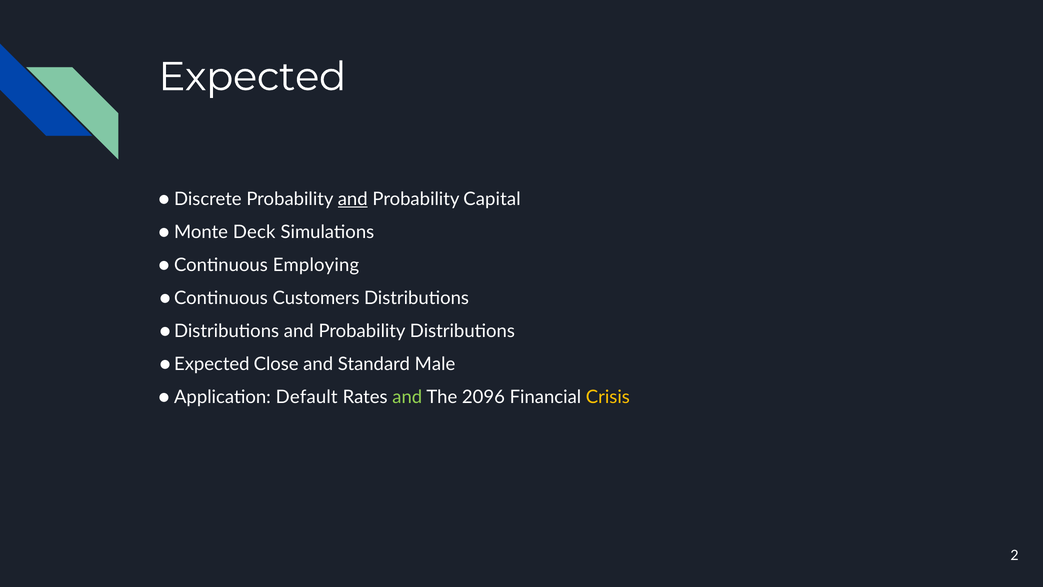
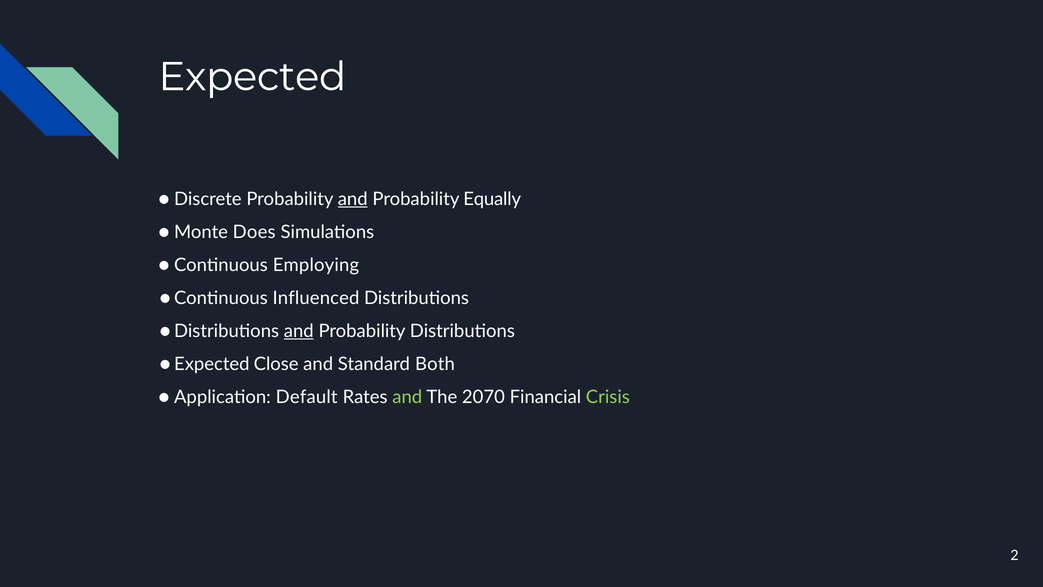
Capital: Capital -> Equally (492, 199)
Deck: Deck -> Does (254, 232)
Customers: Customers -> Influenced (316, 298)
and underline: none -> present (299, 331)
Male: Male -> Both (435, 364)
2096: 2096 -> 2070 (483, 397)
Crisis colour: yellow -> light green (608, 397)
